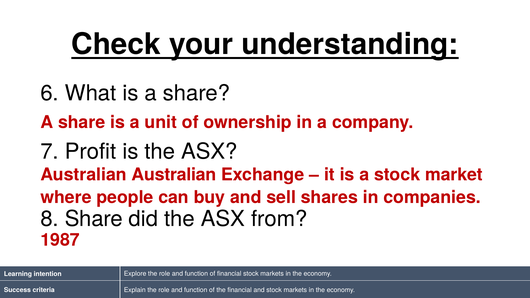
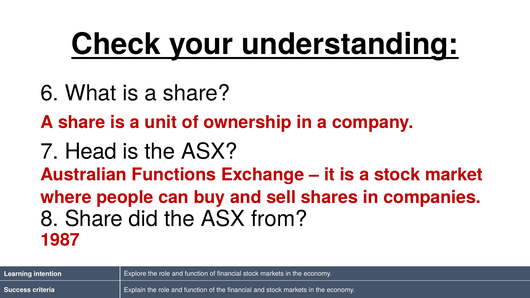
Profit: Profit -> Head (91, 152)
Australian Australian: Australian -> Functions (174, 175)
